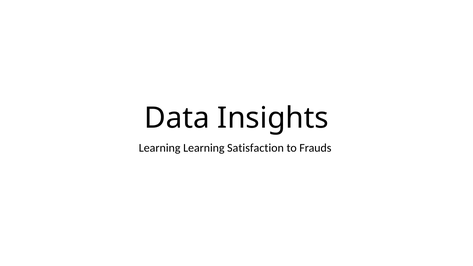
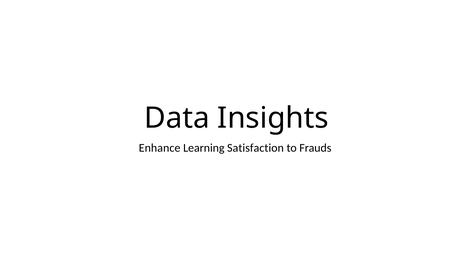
Learning: Learning -> Enhance (160, 148)
